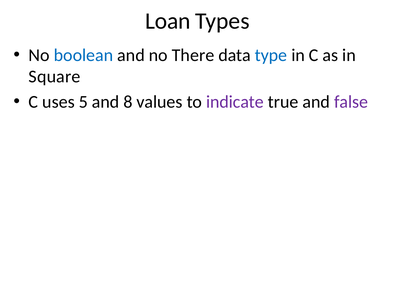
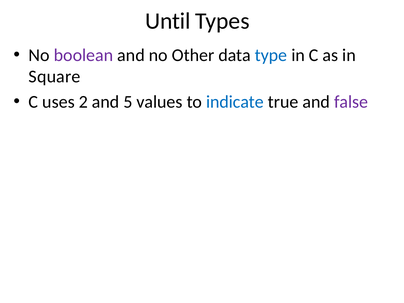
Loan: Loan -> Until (168, 21)
boolean colour: blue -> purple (83, 55)
There: There -> Other (193, 55)
5: 5 -> 2 (83, 102)
8: 8 -> 5 (128, 102)
indicate colour: purple -> blue (235, 102)
